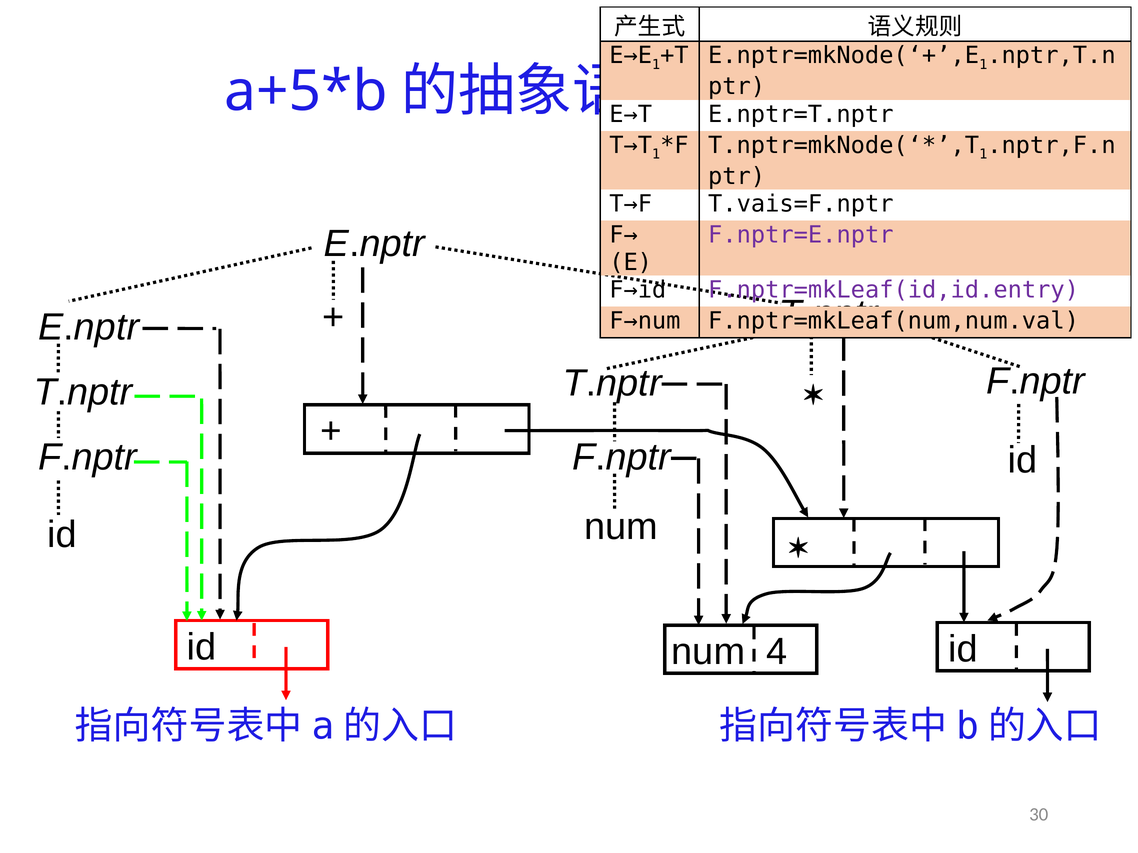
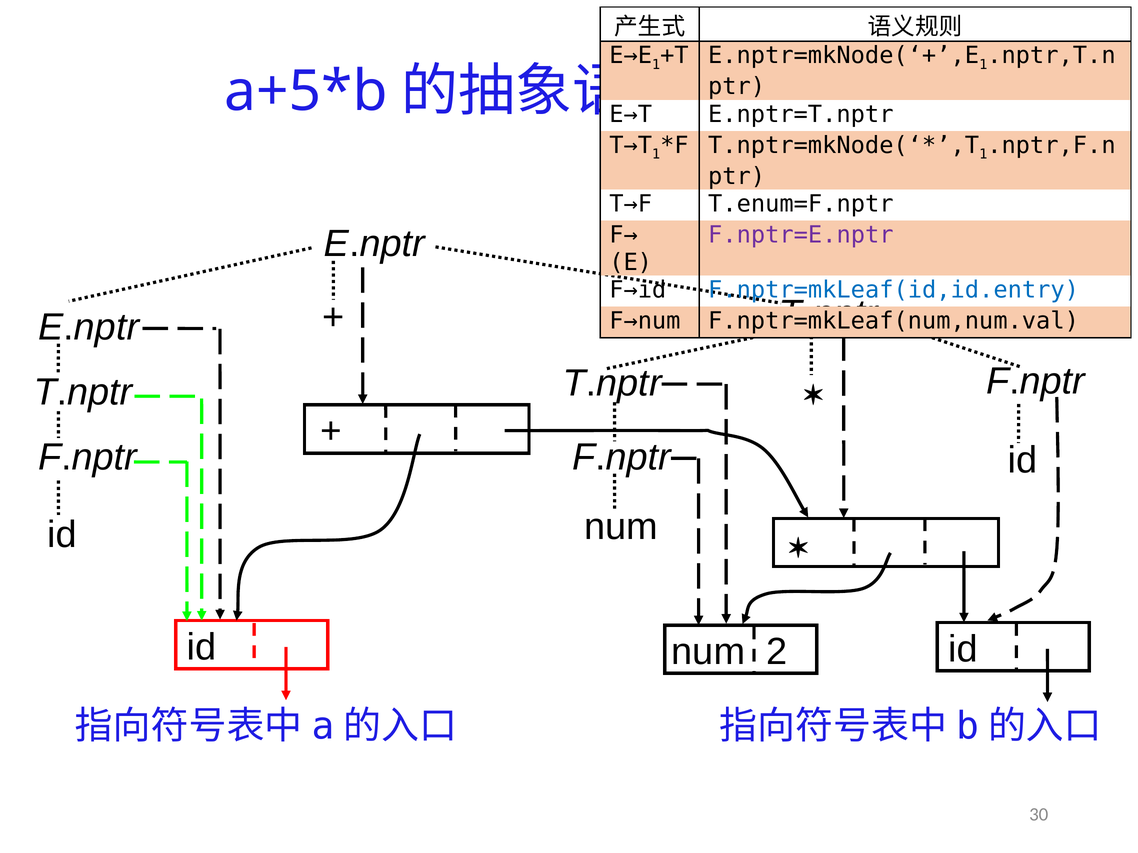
T.vais=F.nptr: T.vais=F.nptr -> T.enum=F.nptr (801, 204)
F.nptr=mkLeaf(id,id.entry colour: purple -> blue (894, 290)
4: 4 -> 2 (777, 652)
